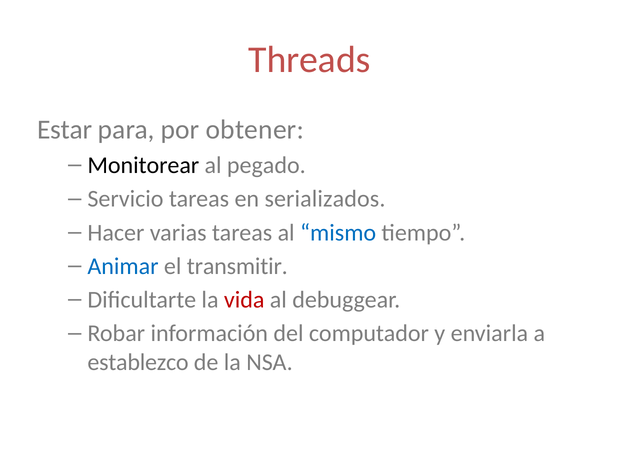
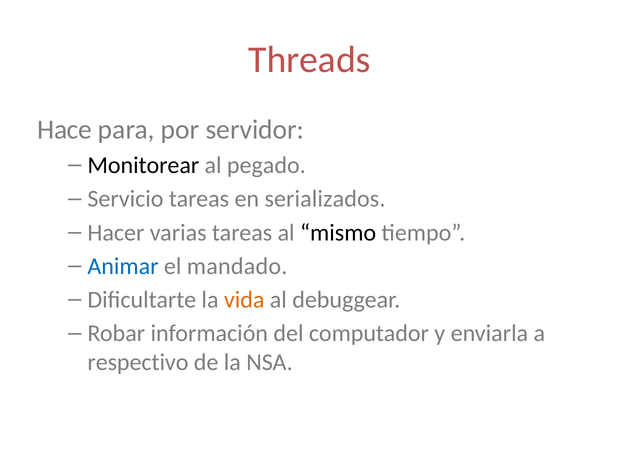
Estar: Estar -> Hace (65, 130)
obtener: obtener -> servidor (255, 130)
mismo colour: blue -> black (338, 233)
transmitir: transmitir -> mandado (237, 266)
vida colour: red -> orange (244, 300)
establezco: establezco -> respectivo (138, 362)
